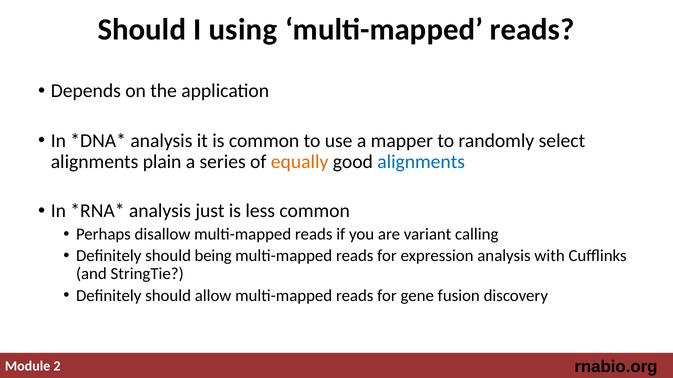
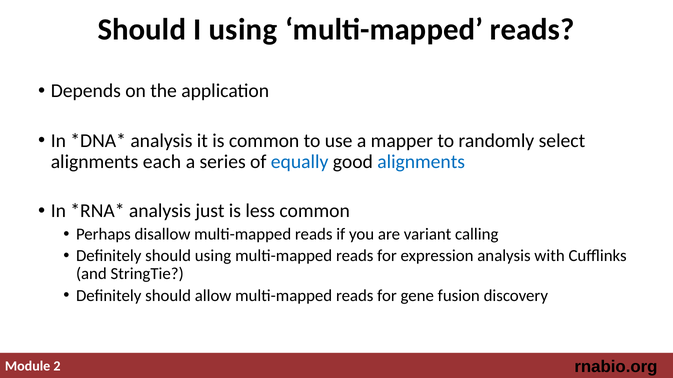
plain: plain -> each (162, 162)
equally colour: orange -> blue (300, 162)
should being: being -> using (213, 256)
